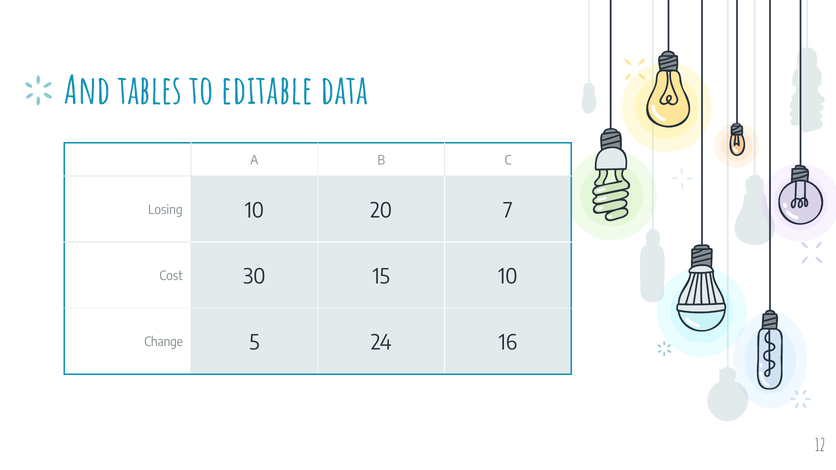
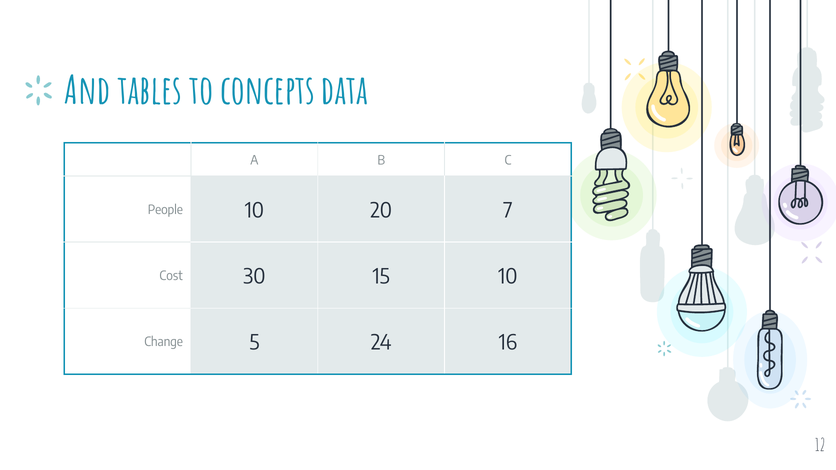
editable: editable -> concepts (268, 91)
Losing: Losing -> People (165, 210)
